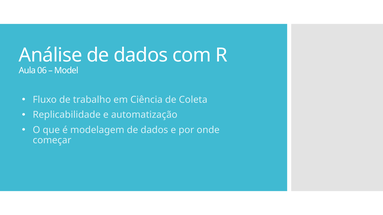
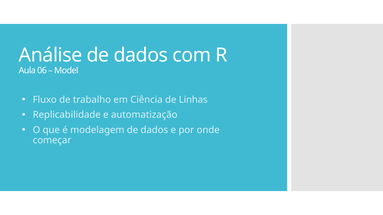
Coleta: Coleta -> Linhas (193, 100)
